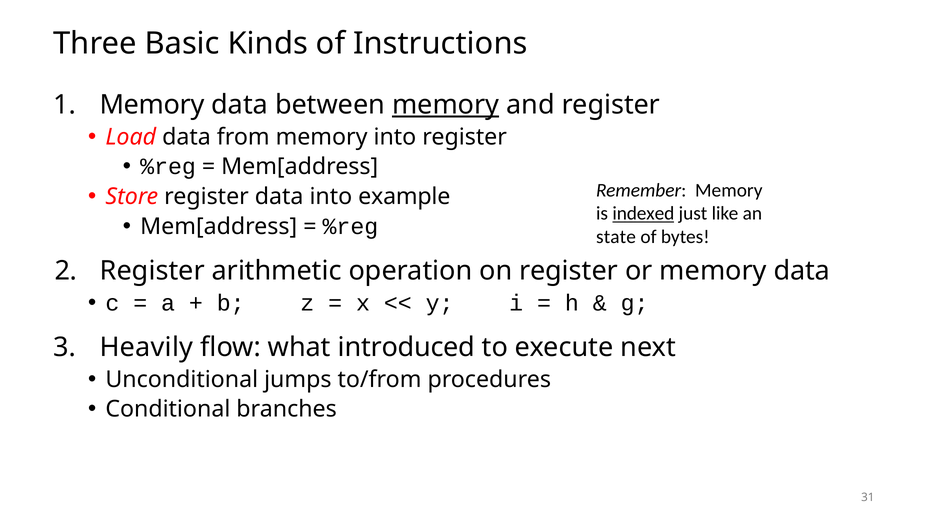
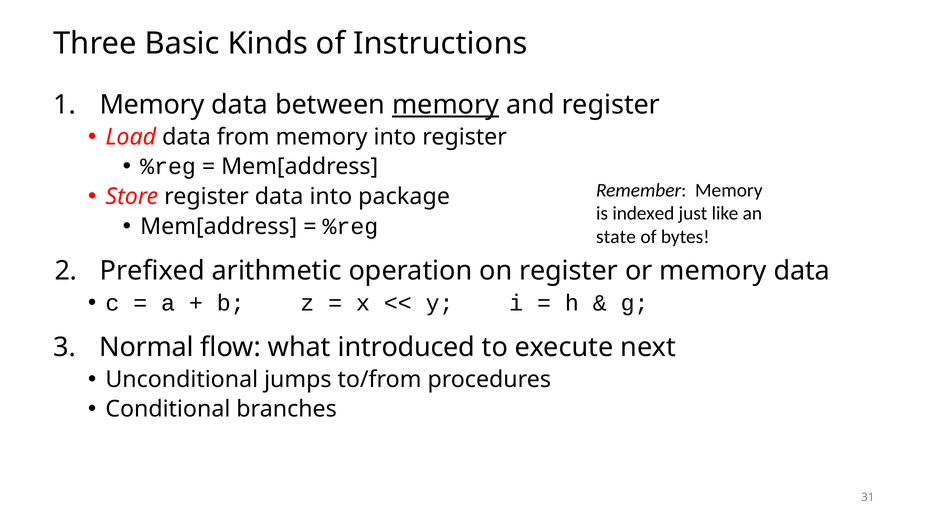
example: example -> package (404, 197)
indexed underline: present -> none (643, 214)
Register: Register -> Prefixed (152, 271)
Heavily: Heavily -> Normal (147, 347)
